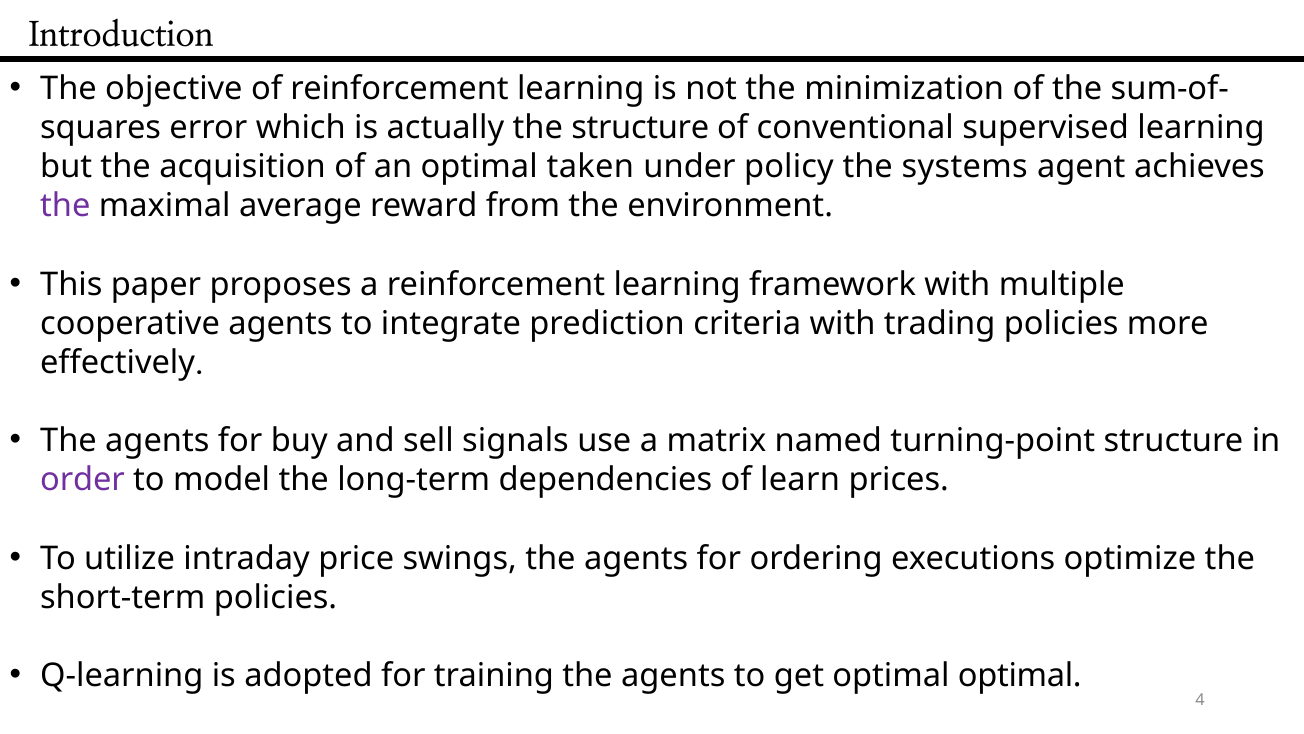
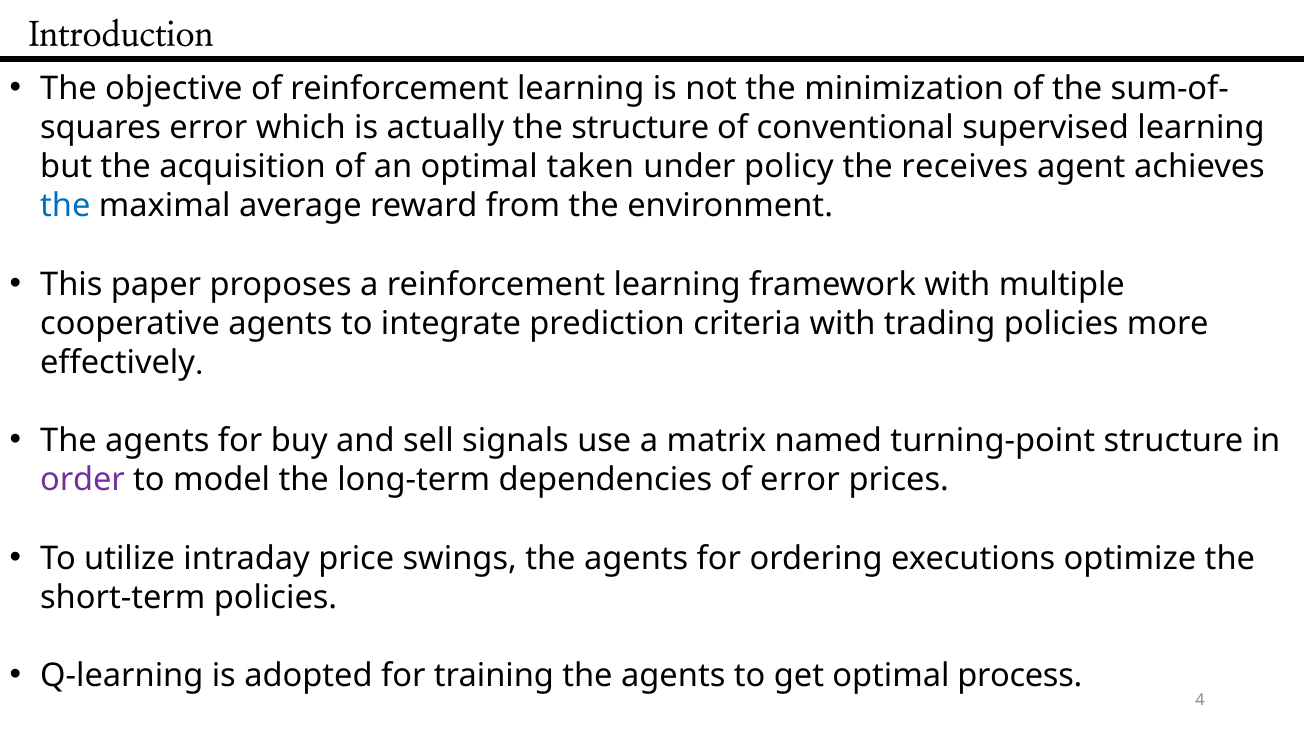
systems: systems -> receives (965, 167)
the colour: purple -> blue (65, 206)
of learn: learn -> error (800, 480)
optimal optimal: optimal -> process (1020, 675)
